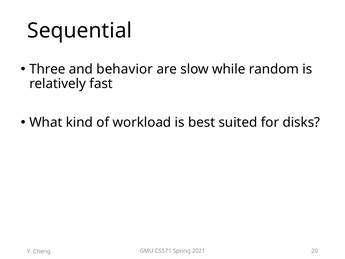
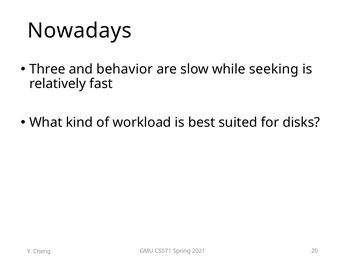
Sequential: Sequential -> Nowadays (80, 31)
random: random -> seeking (274, 69)
